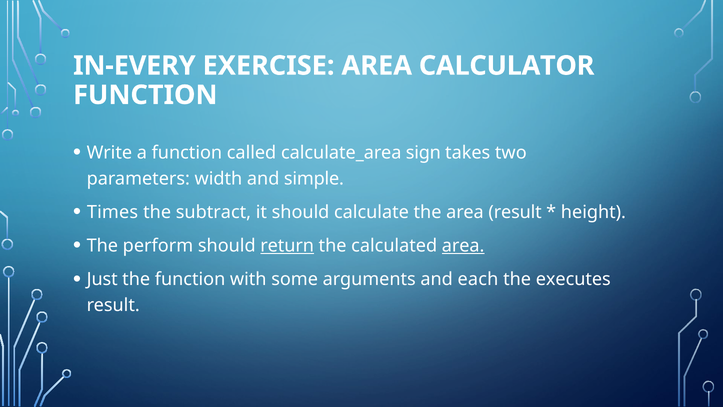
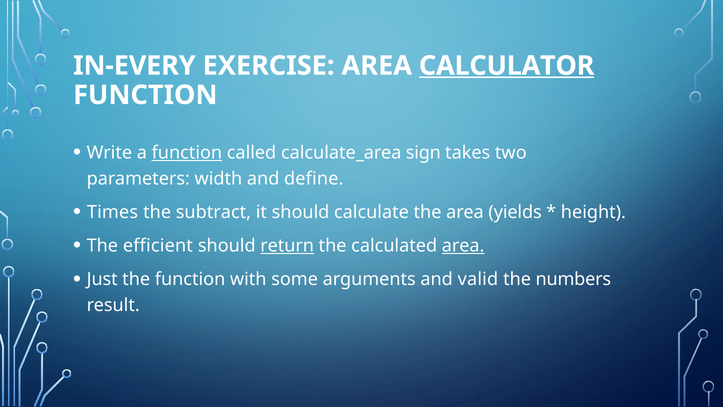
CALCULATOR underline: none -> present (507, 66)
function underline: none -> present (187, 153)
simple: simple -> define (314, 179)
area result: result -> yields (515, 212)
perform: perform -> efficient (158, 246)
each: each -> valid (478, 279)
executes: executes -> numbers (573, 279)
